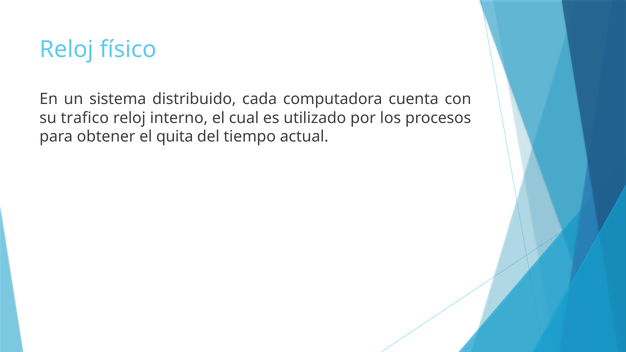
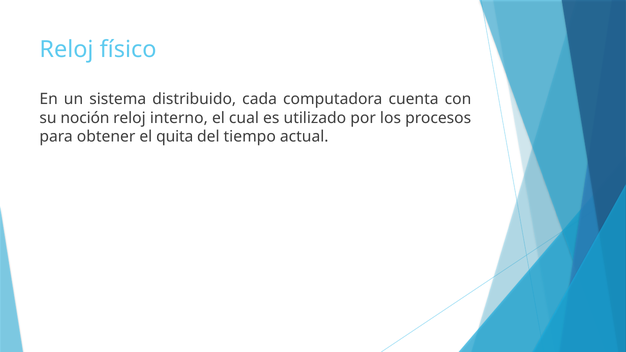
trafico: trafico -> noción (85, 118)
